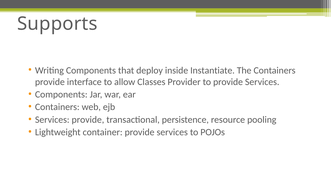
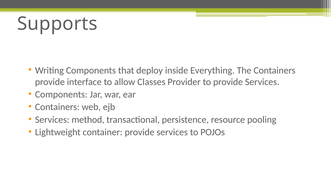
Instantiate: Instantiate -> Everything (212, 70)
Services provide: provide -> method (88, 120)
